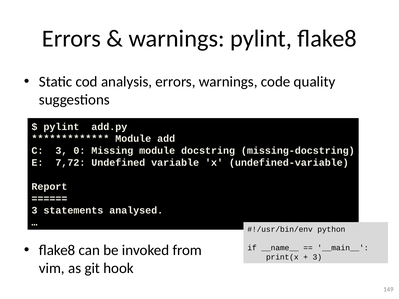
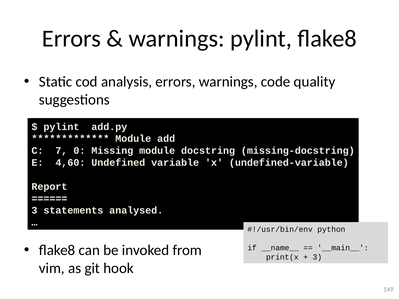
C 3: 3 -> 7 (61, 151)
7,72: 7,72 -> 4,60 (70, 163)
